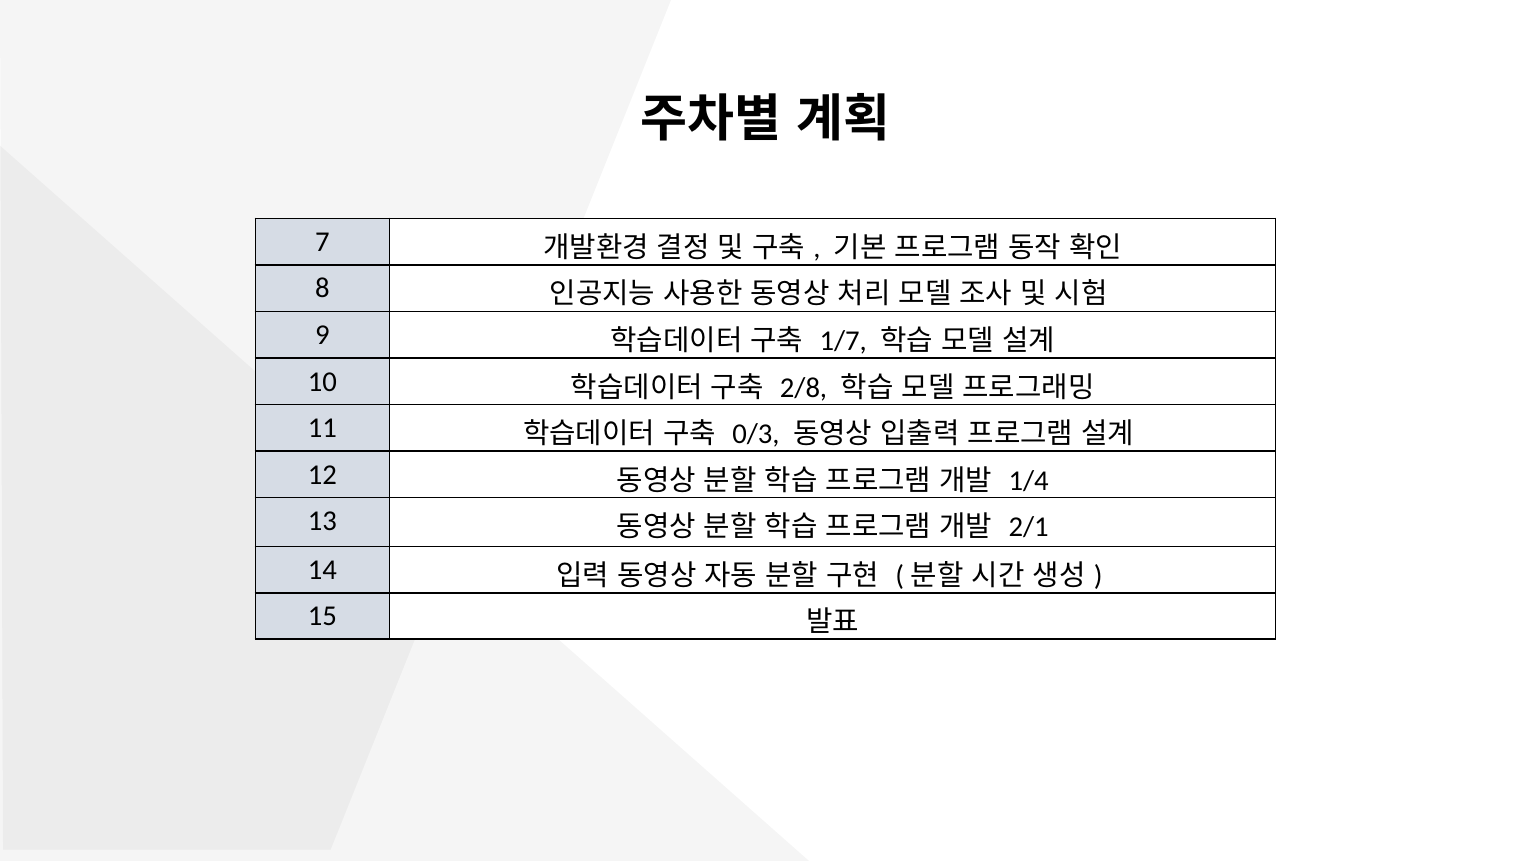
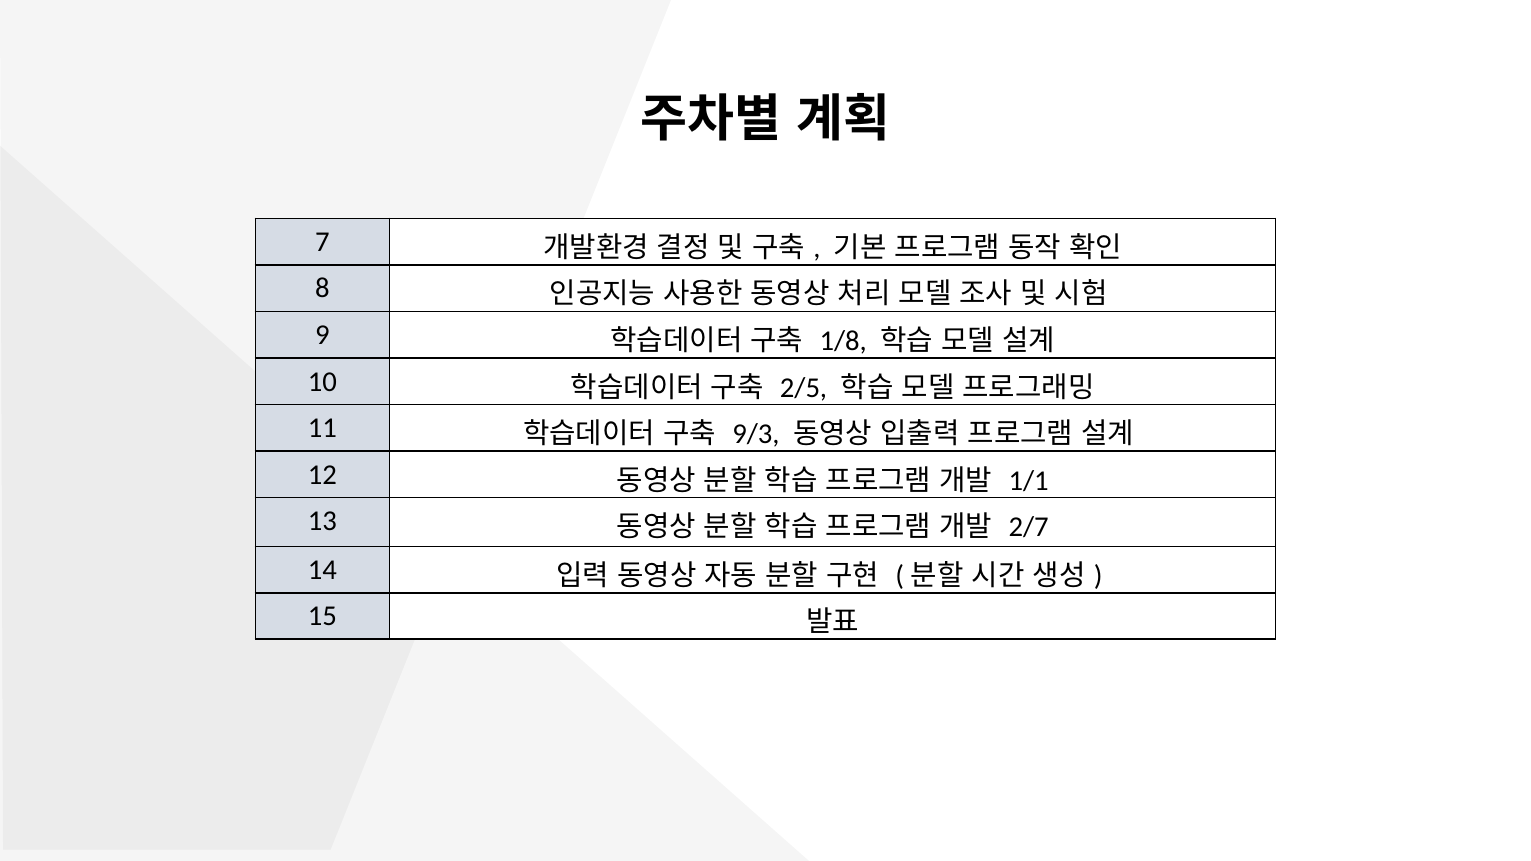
1/7: 1/7 -> 1/8 (843, 341)
2/8: 2/8 -> 2/5 (804, 388)
0/3: 0/3 -> 9/3 (756, 434)
1/4: 1/4 -> 1/1 (1029, 481)
2/1: 2/1 -> 2/7 (1029, 527)
